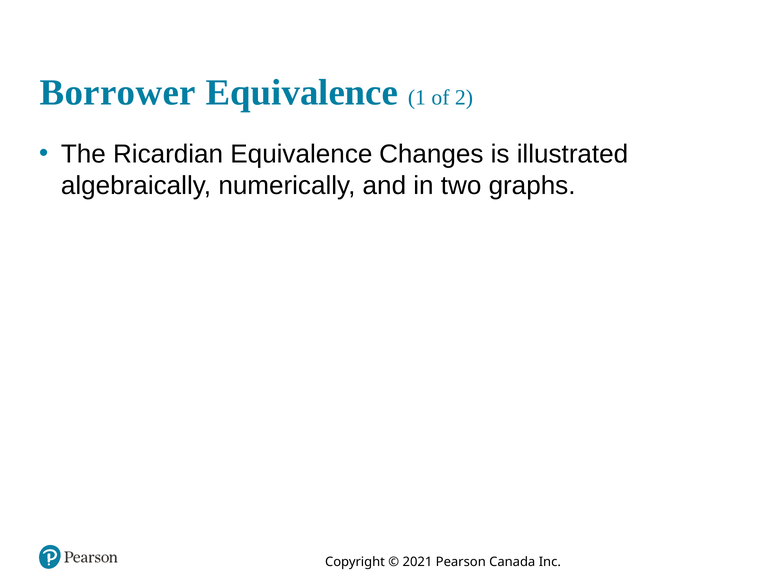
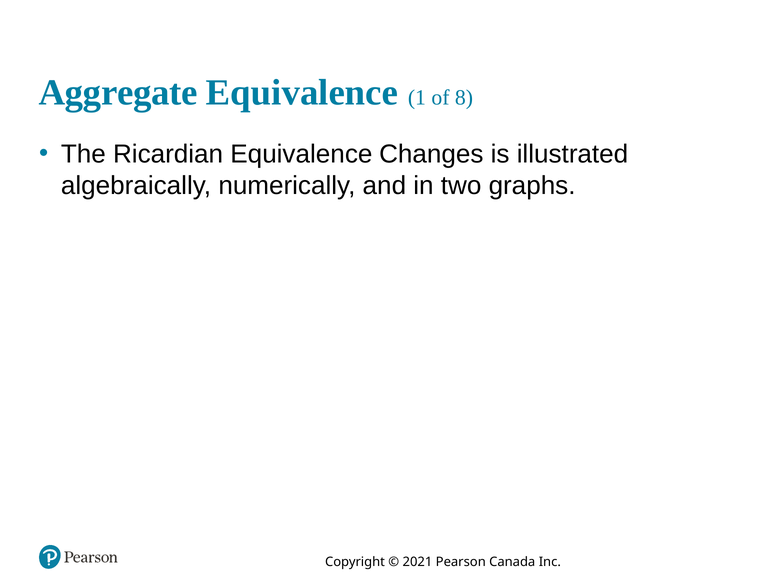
Borrower: Borrower -> Aggregate (118, 93)
2: 2 -> 8 (464, 98)
